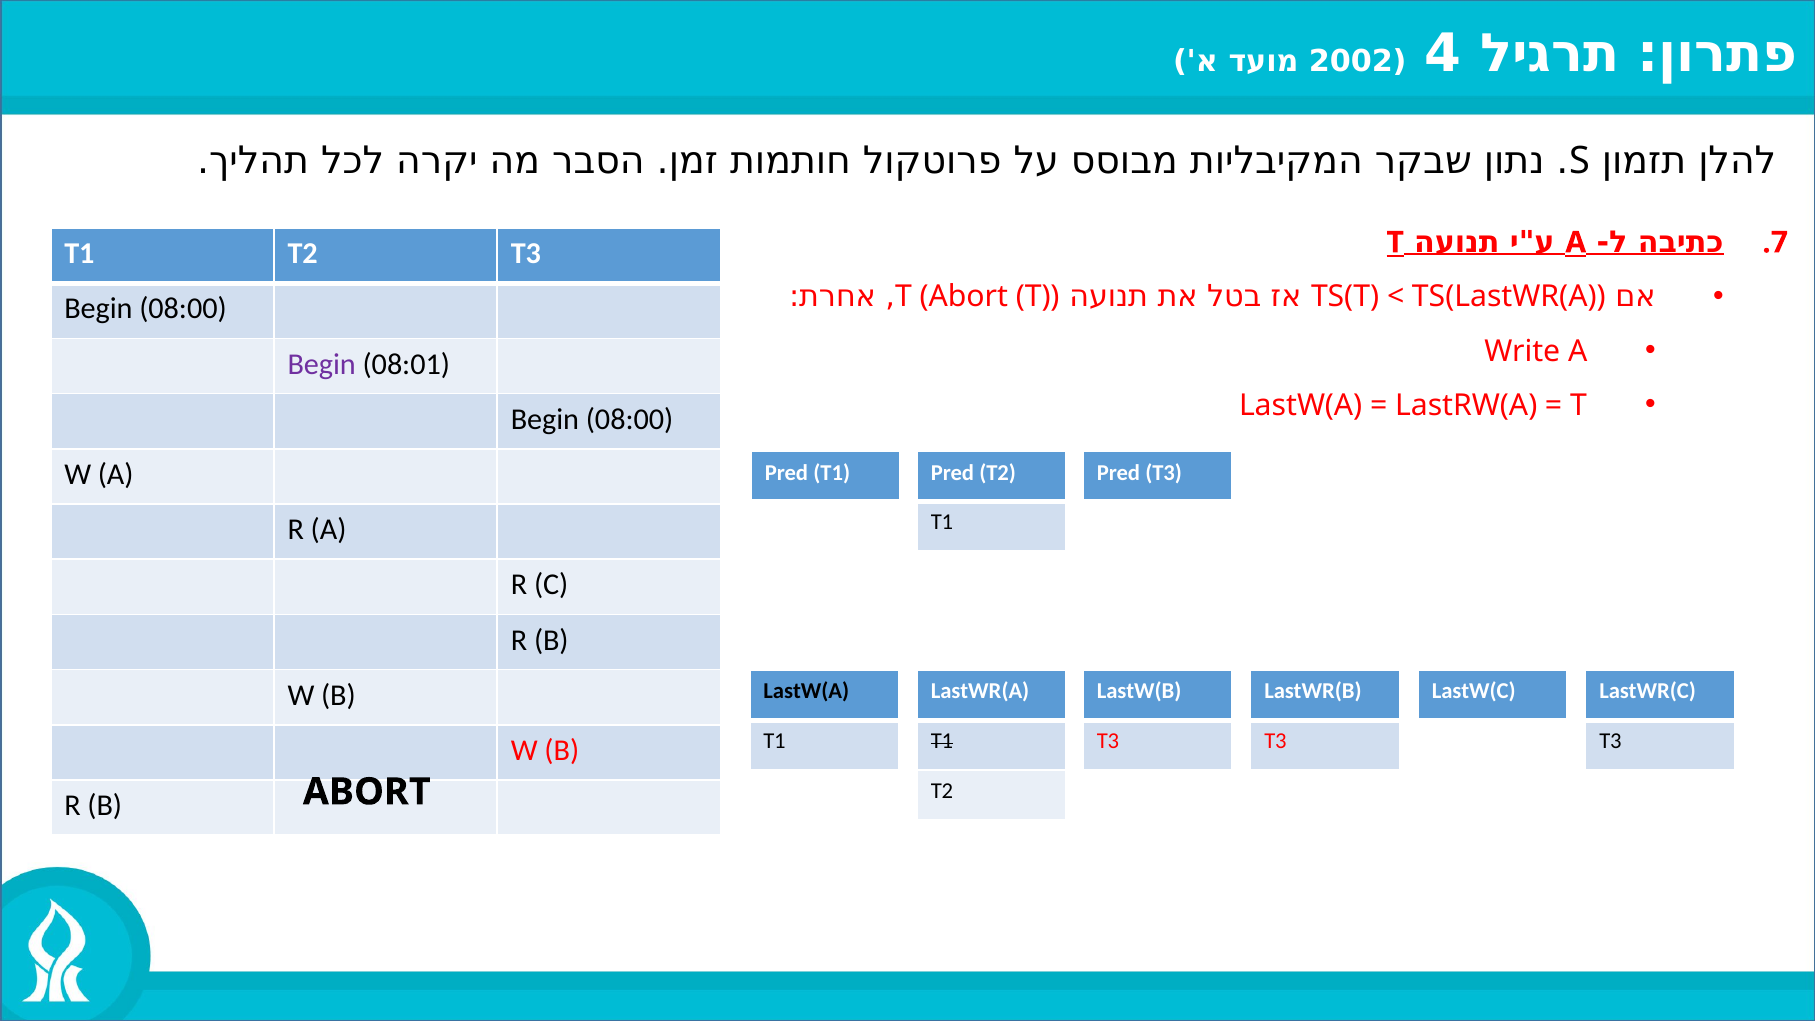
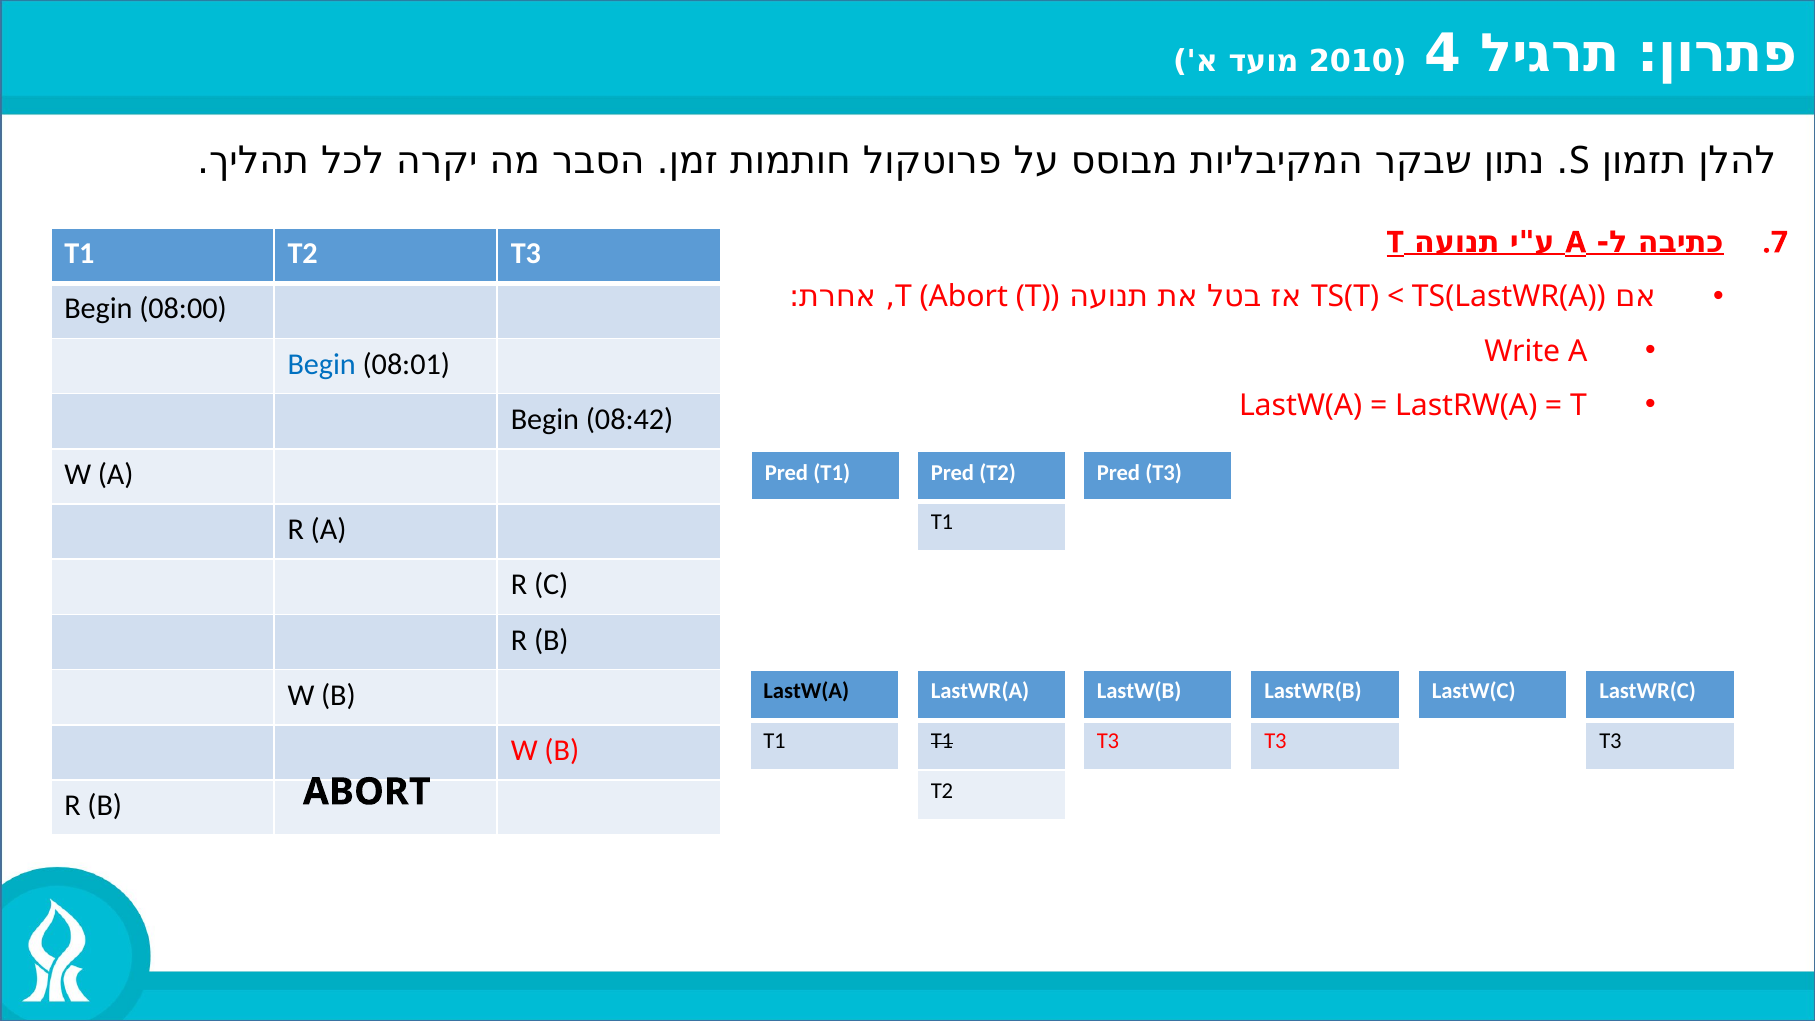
2002: 2002 -> 2010 (1351, 61)
Begin colour: purple -> blue (322, 364)
08:00: 08:00 -> 08:42 (630, 419)
